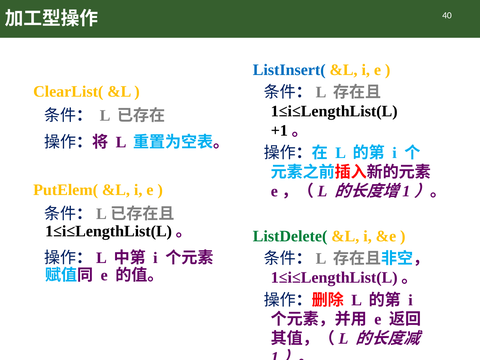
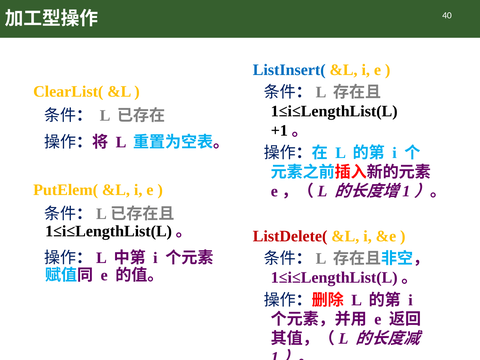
ListDelete( colour: green -> red (290, 236)
